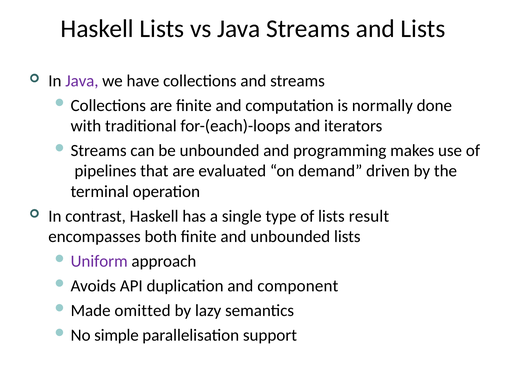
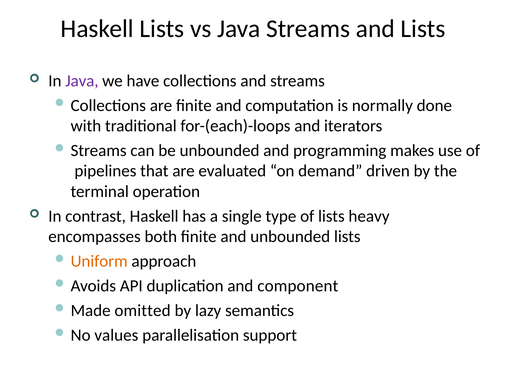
result: result -> heavy (369, 216)
Uniform colour: purple -> orange (99, 261)
simple: simple -> values (116, 335)
